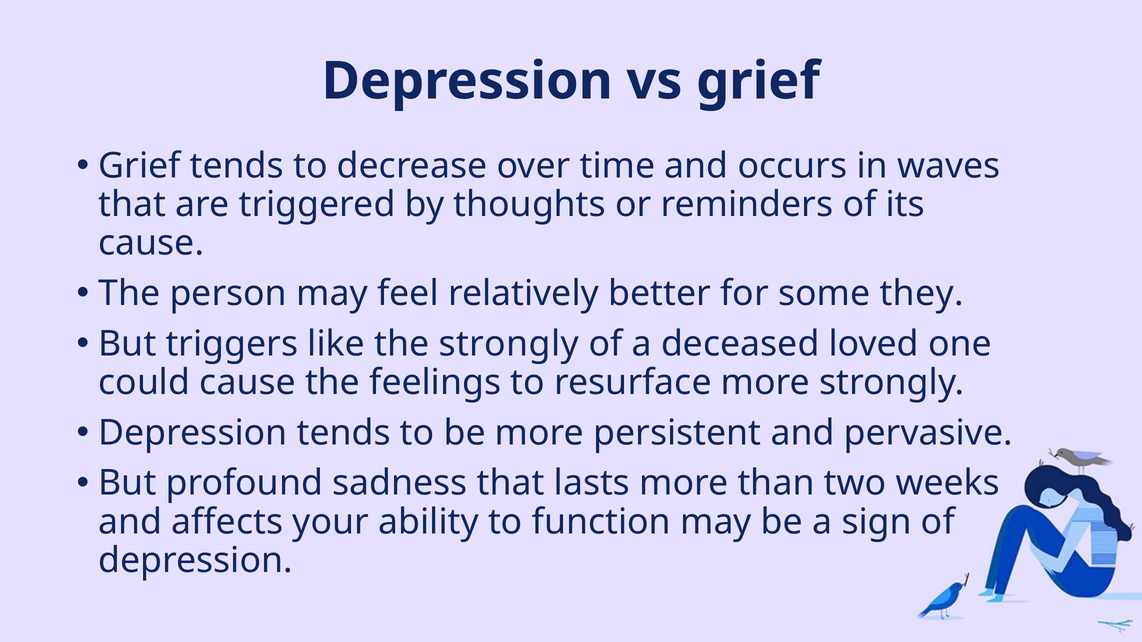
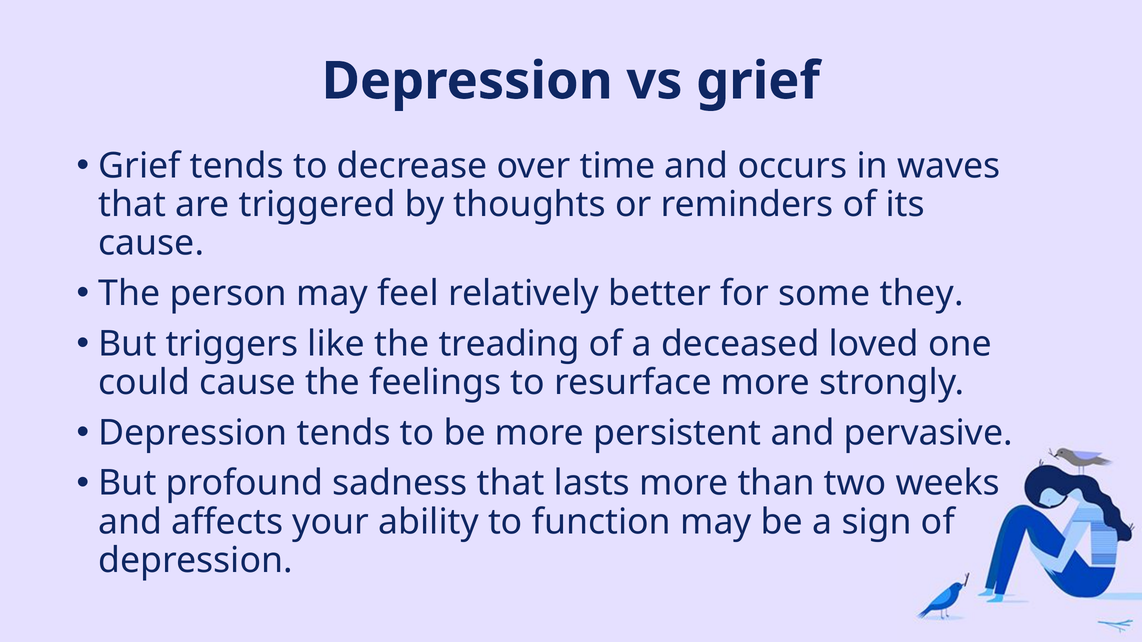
the strongly: strongly -> treading (509, 344)
